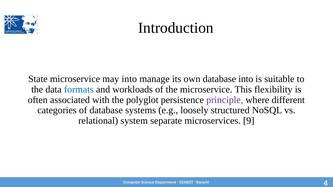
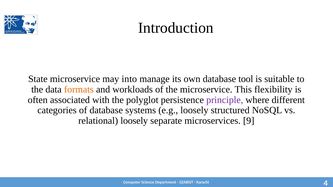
database into: into -> tool (246, 79)
formats colour: blue -> orange (79, 90)
relational system: system -> loosely (134, 121)
